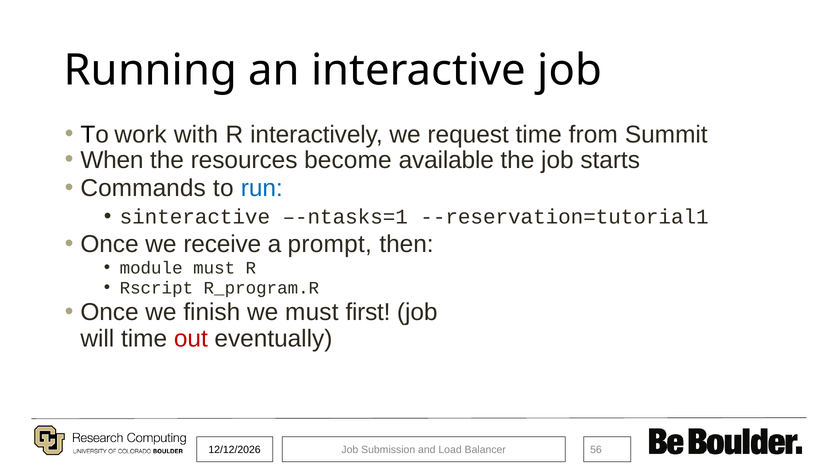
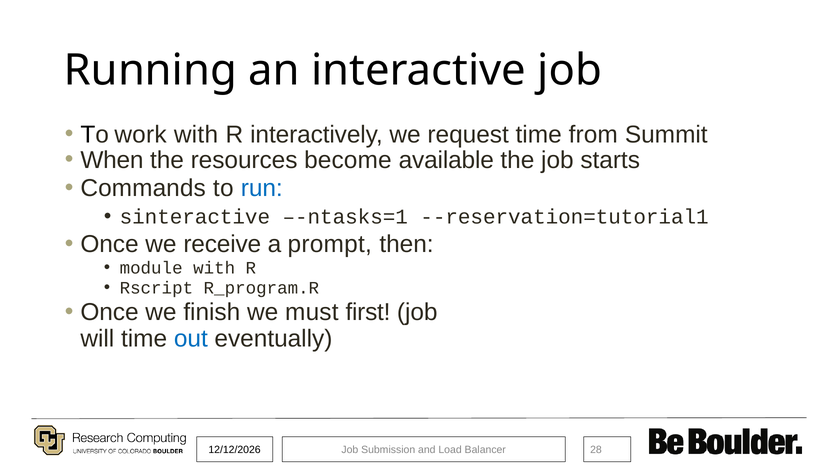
module must: must -> with (214, 268)
out colour: red -> blue (191, 339)
56: 56 -> 28 (596, 450)
